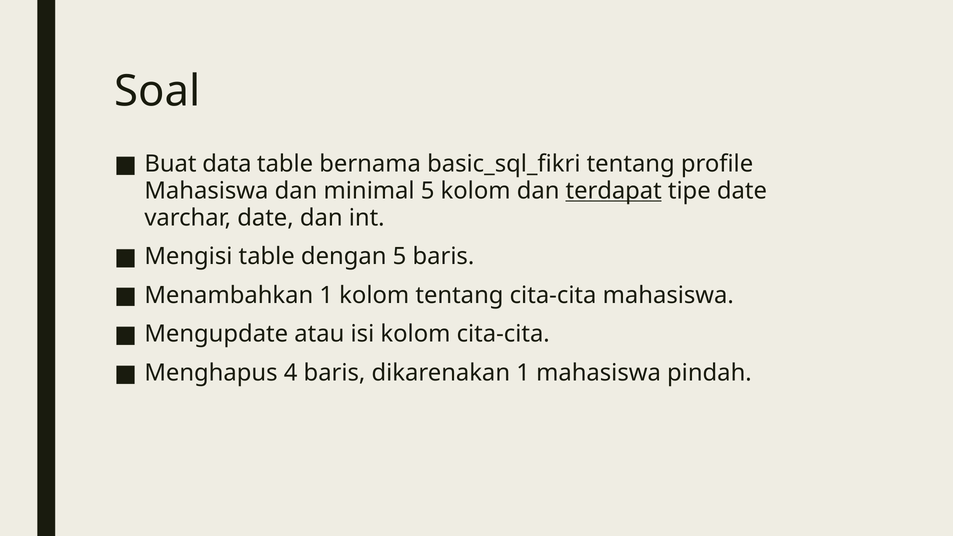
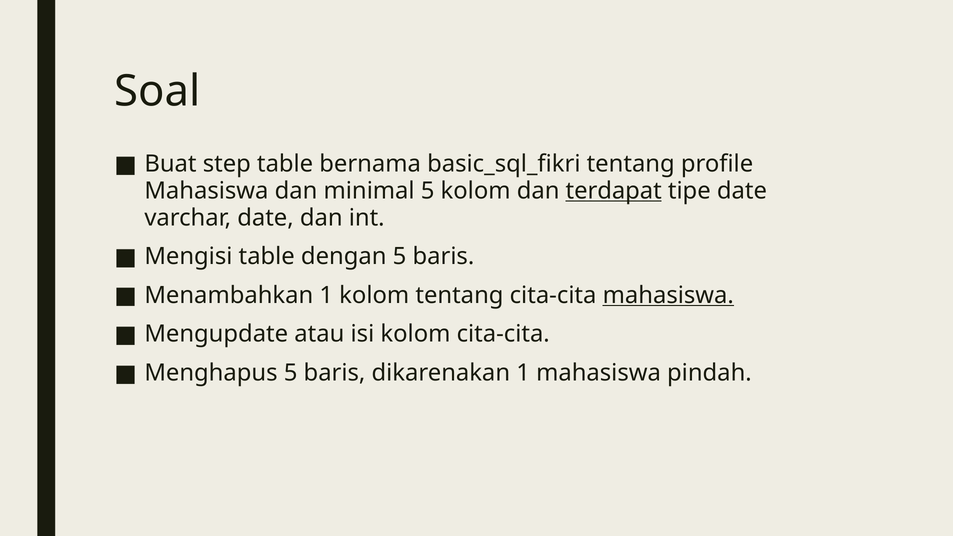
data: data -> step (227, 164)
mahasiswa underline: none -> present (668, 295)
Menghapus 4: 4 -> 5 (291, 373)
